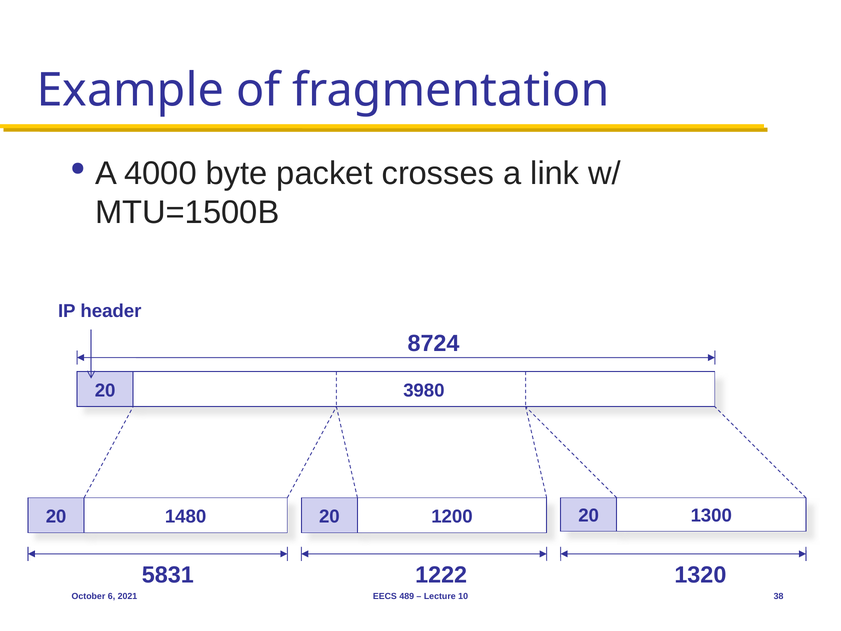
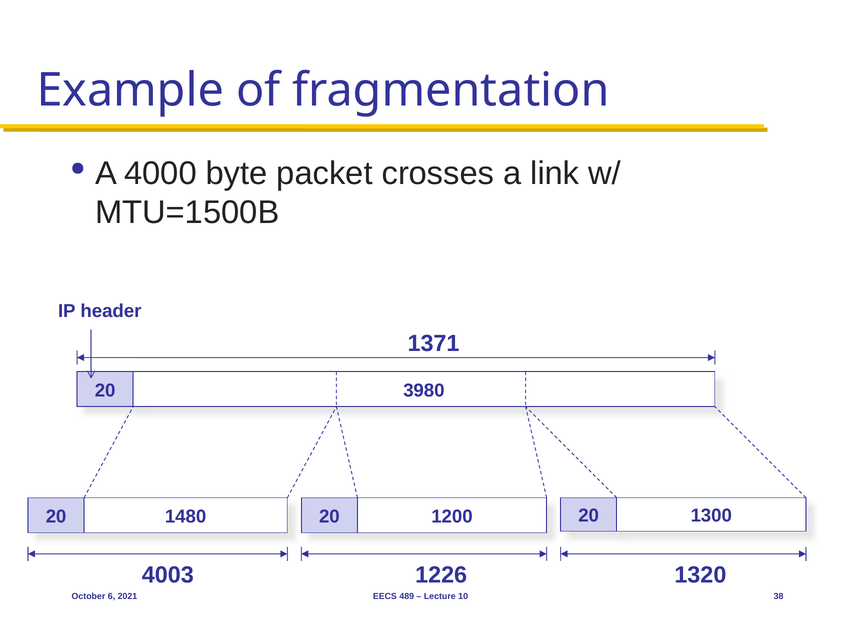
8724: 8724 -> 1371 (433, 343)
5831: 5831 -> 4003 (168, 575)
1222: 1222 -> 1226 (441, 575)
